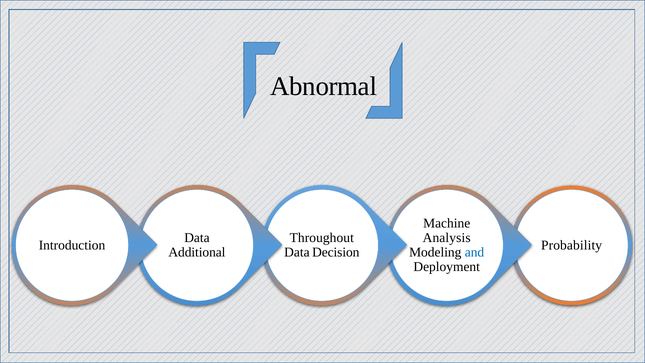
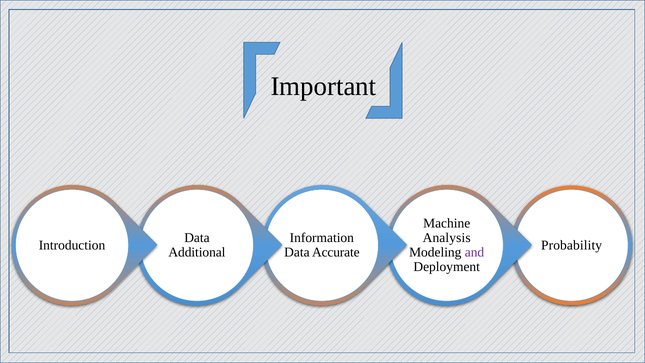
Abnormal: Abnormal -> Important (323, 86)
Throughout: Throughout -> Information (322, 238)
Decision: Decision -> Accurate (336, 252)
and colour: blue -> purple (475, 252)
